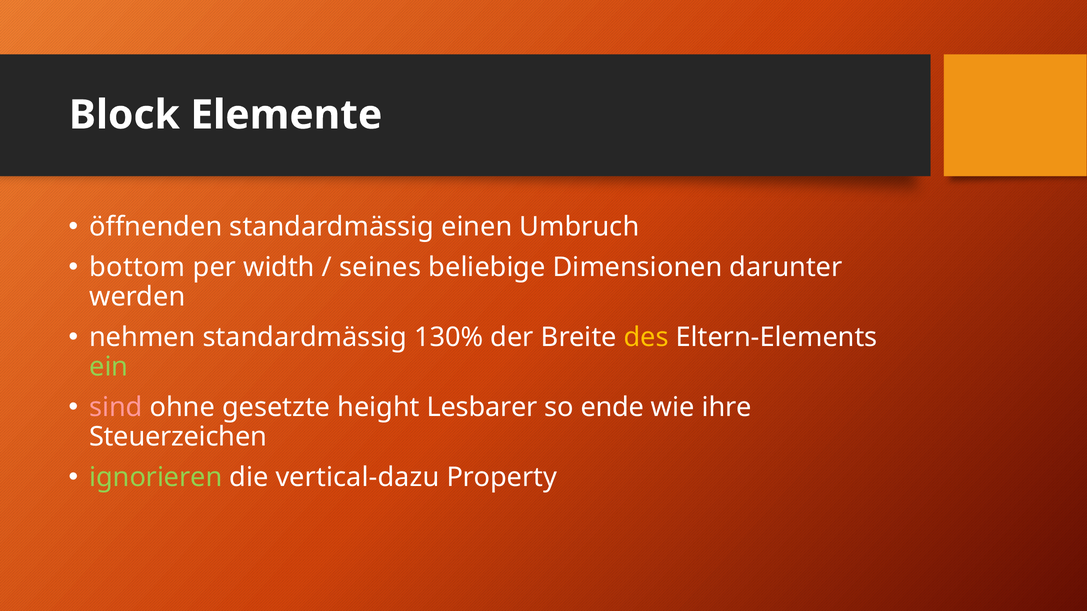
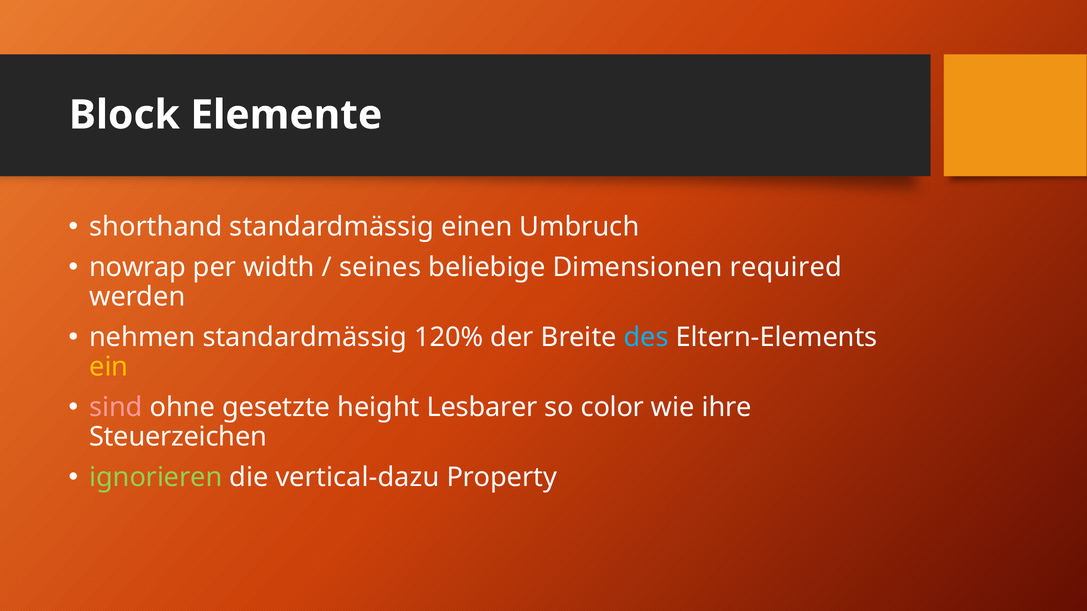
öffnenden: öffnenden -> shorthand (156, 227)
bottom: bottom -> nowrap (138, 268)
darunter: darunter -> required (786, 268)
130%: 130% -> 120% (449, 338)
des colour: yellow -> light blue (646, 338)
ein colour: light green -> yellow (109, 367)
ende: ende -> color (612, 408)
